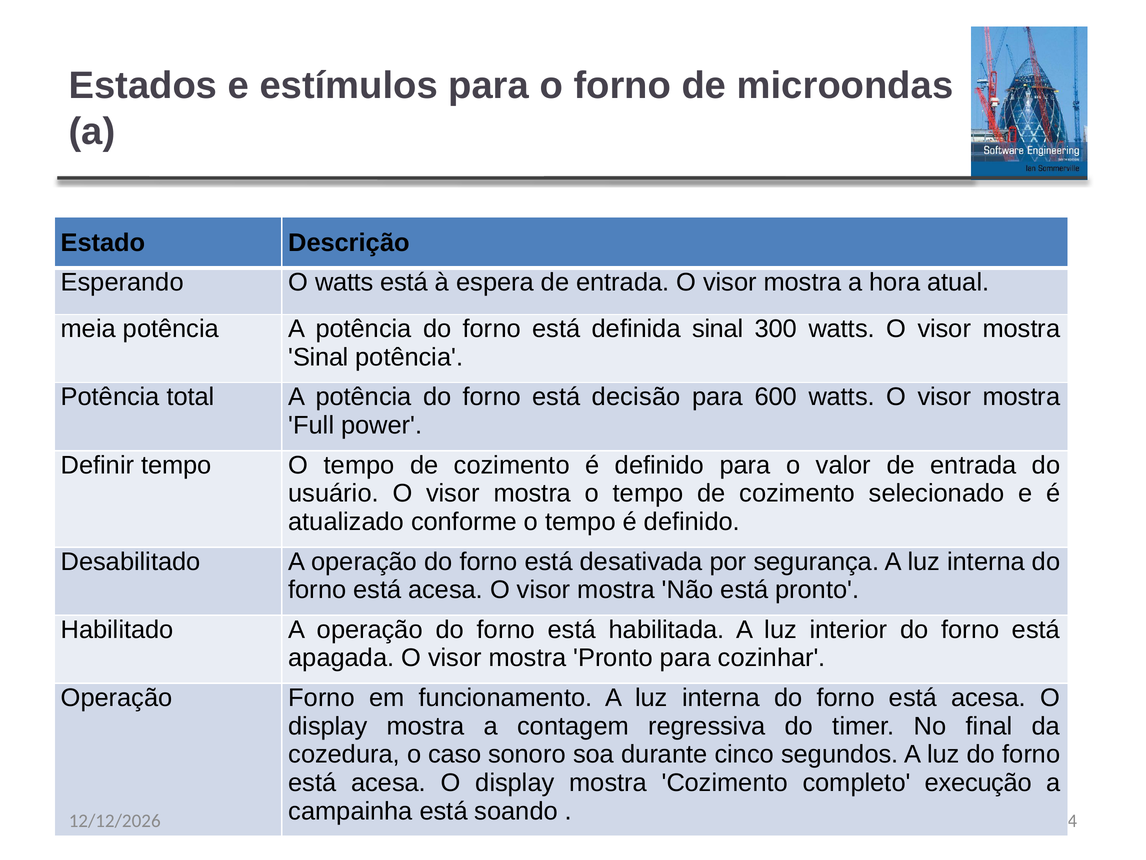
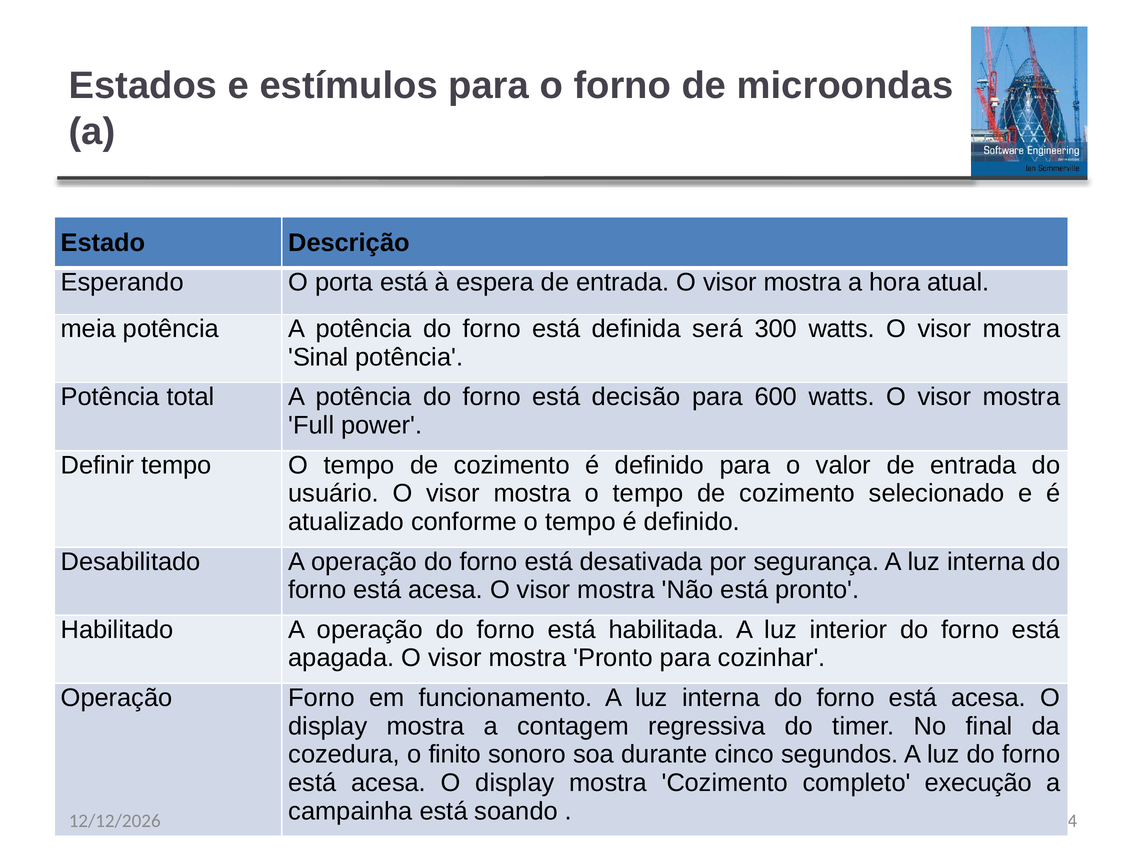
O watts: watts -> porta (344, 282)
definida sinal: sinal -> será (718, 329)
caso: caso -> finito (455, 754)
